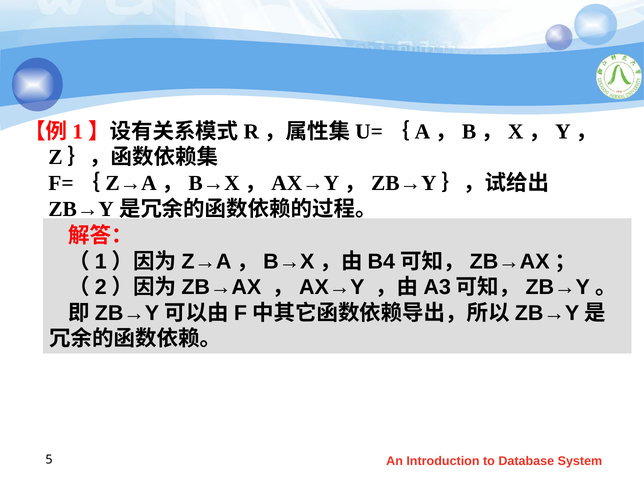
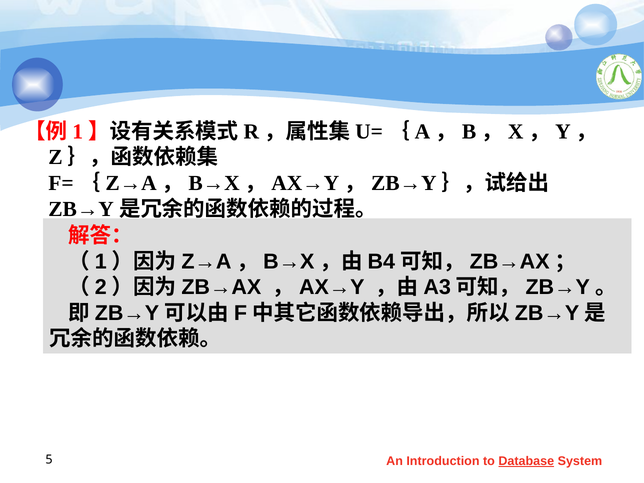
Database underline: none -> present (526, 461)
